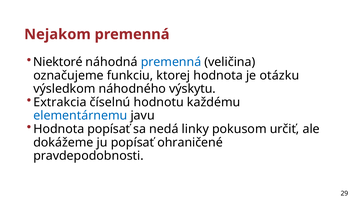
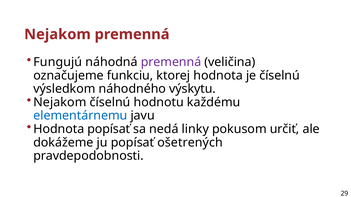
Niektoré: Niektoré -> Fungujú (58, 62)
premenná colour: blue -> purple (171, 62)
je otázku: otázku -> číselnú (280, 76)
Extrakcia: Extrakcia -> Nejakom (60, 102)
ohraničené: ohraničené -> ošetrených (190, 143)
